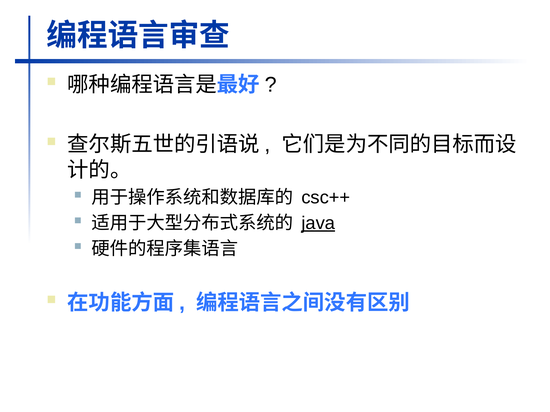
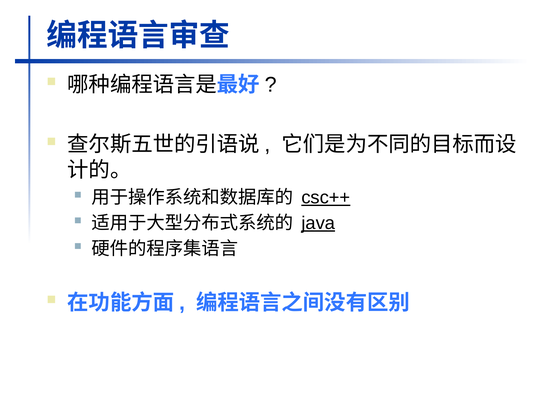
csc++ underline: none -> present (326, 198)
